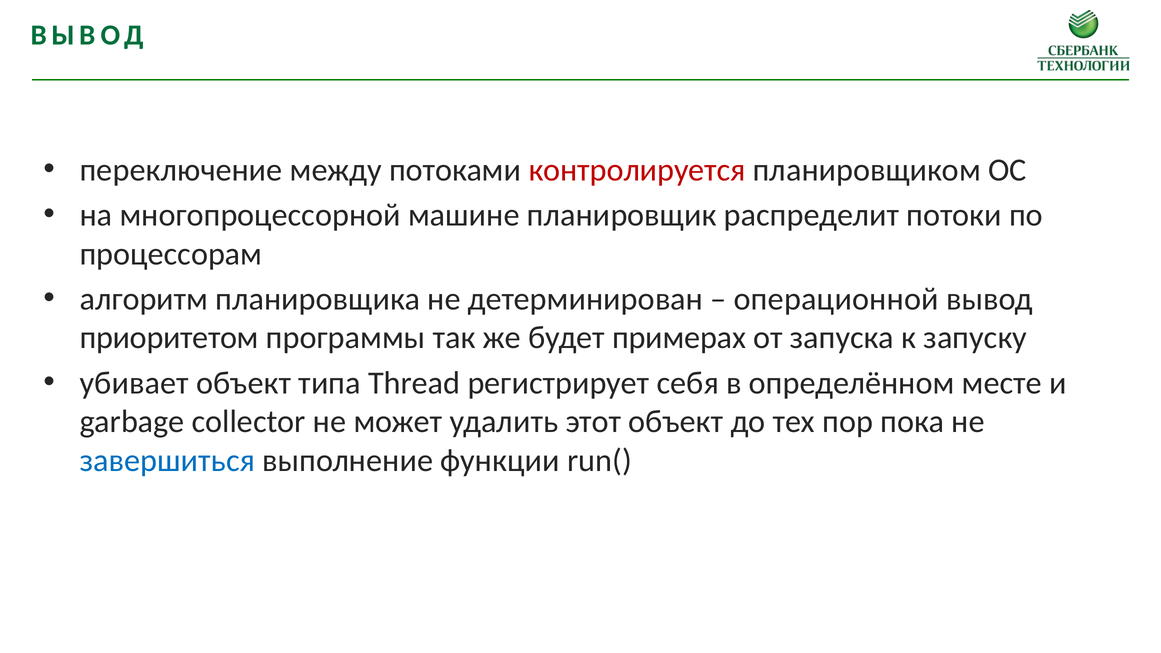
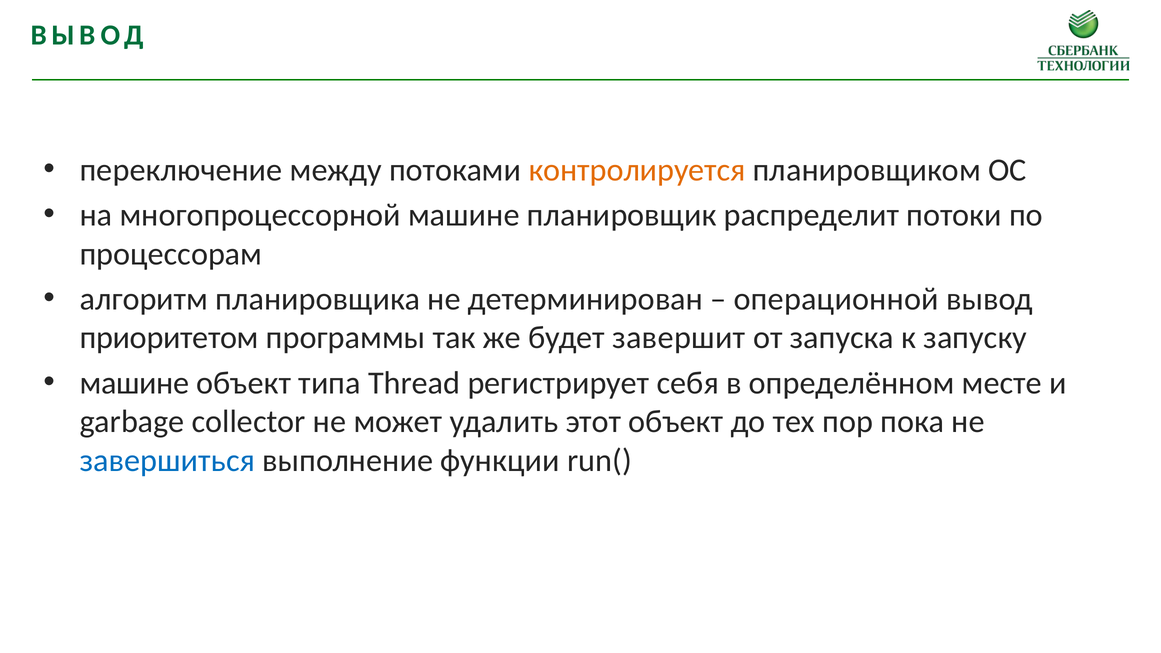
контролируется colour: red -> orange (637, 170)
примерах: примерах -> завершит (679, 338)
убивает: убивает -> машине (134, 383)
